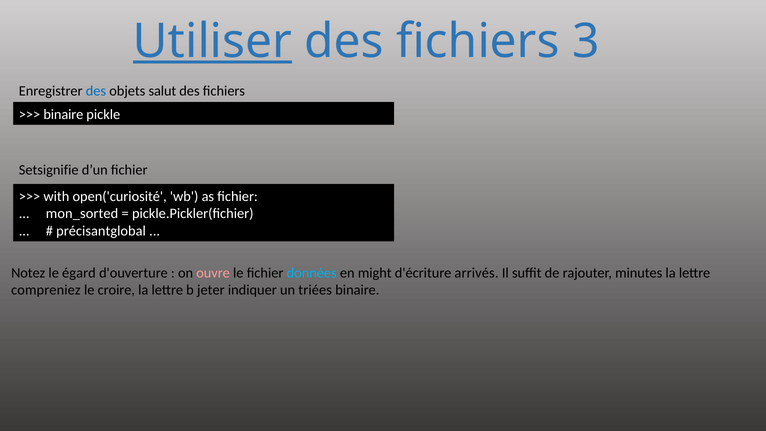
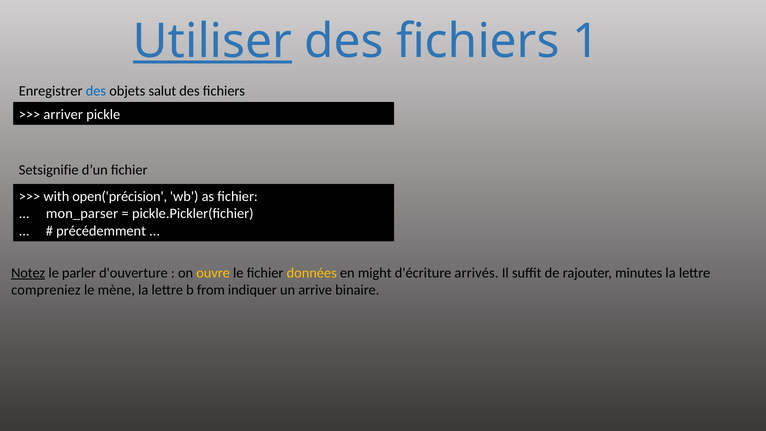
3: 3 -> 1 (586, 41)
binaire: binaire -> arriver (63, 114)
open('curiosité: open('curiosité -> open('précision (120, 196)
mon_sorted: mon_sorted -> mon_parser (82, 214)
précisantglobal: précisantglobal -> précédemment (101, 231)
Notez underline: none -> present (28, 273)
égard: égard -> parler (79, 273)
ouvre colour: pink -> yellow (213, 273)
données colour: light blue -> yellow (312, 273)
croire: croire -> mène (116, 290)
jeter: jeter -> from (211, 290)
triées: triées -> arrive (315, 290)
